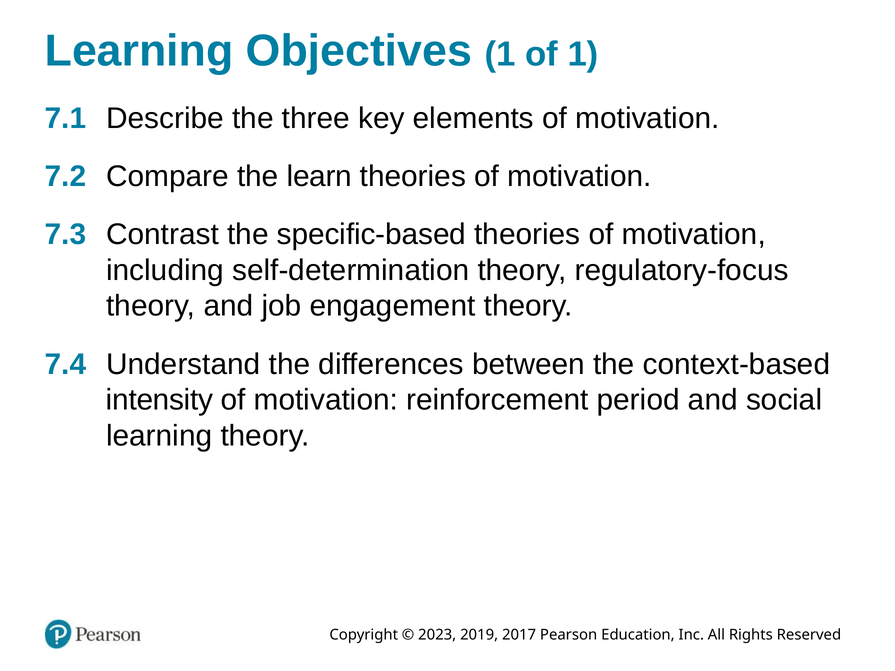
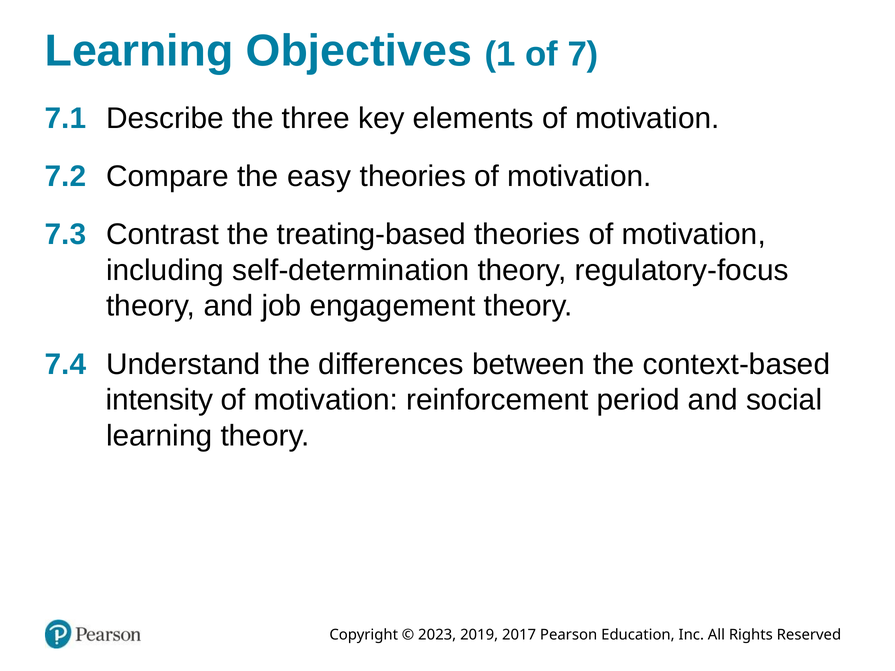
of 1: 1 -> 7 (583, 54)
learn: learn -> easy (319, 176)
specific-based: specific-based -> treating-based (372, 235)
